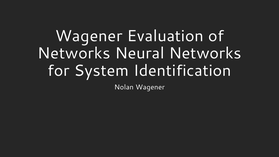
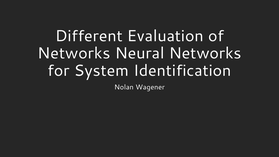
Wagener: Wagener -> Different (89, 36)
